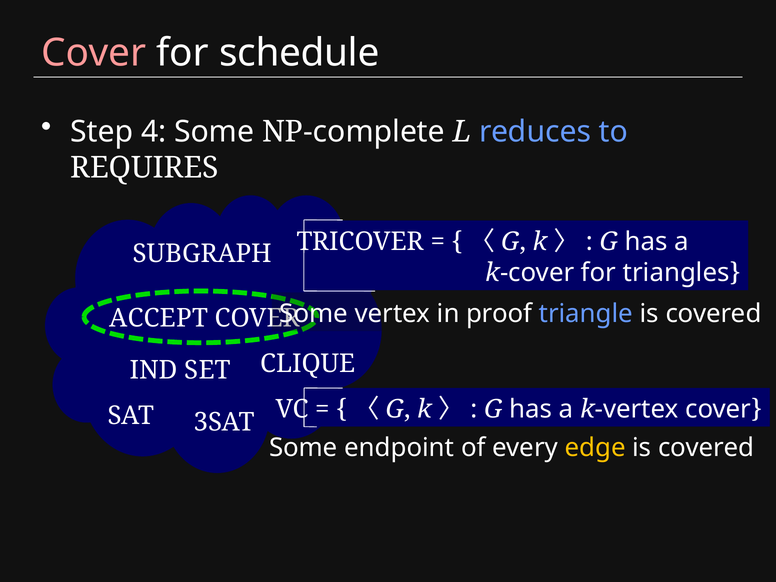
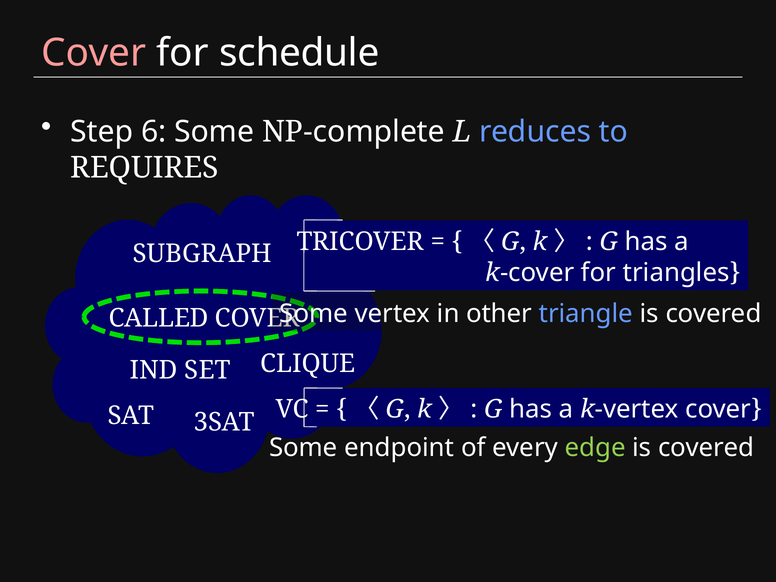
4: 4 -> 6 (154, 132)
proof: proof -> other (499, 314)
ACCEPT: ACCEPT -> CALLED (159, 318)
edge colour: yellow -> light green (595, 448)
